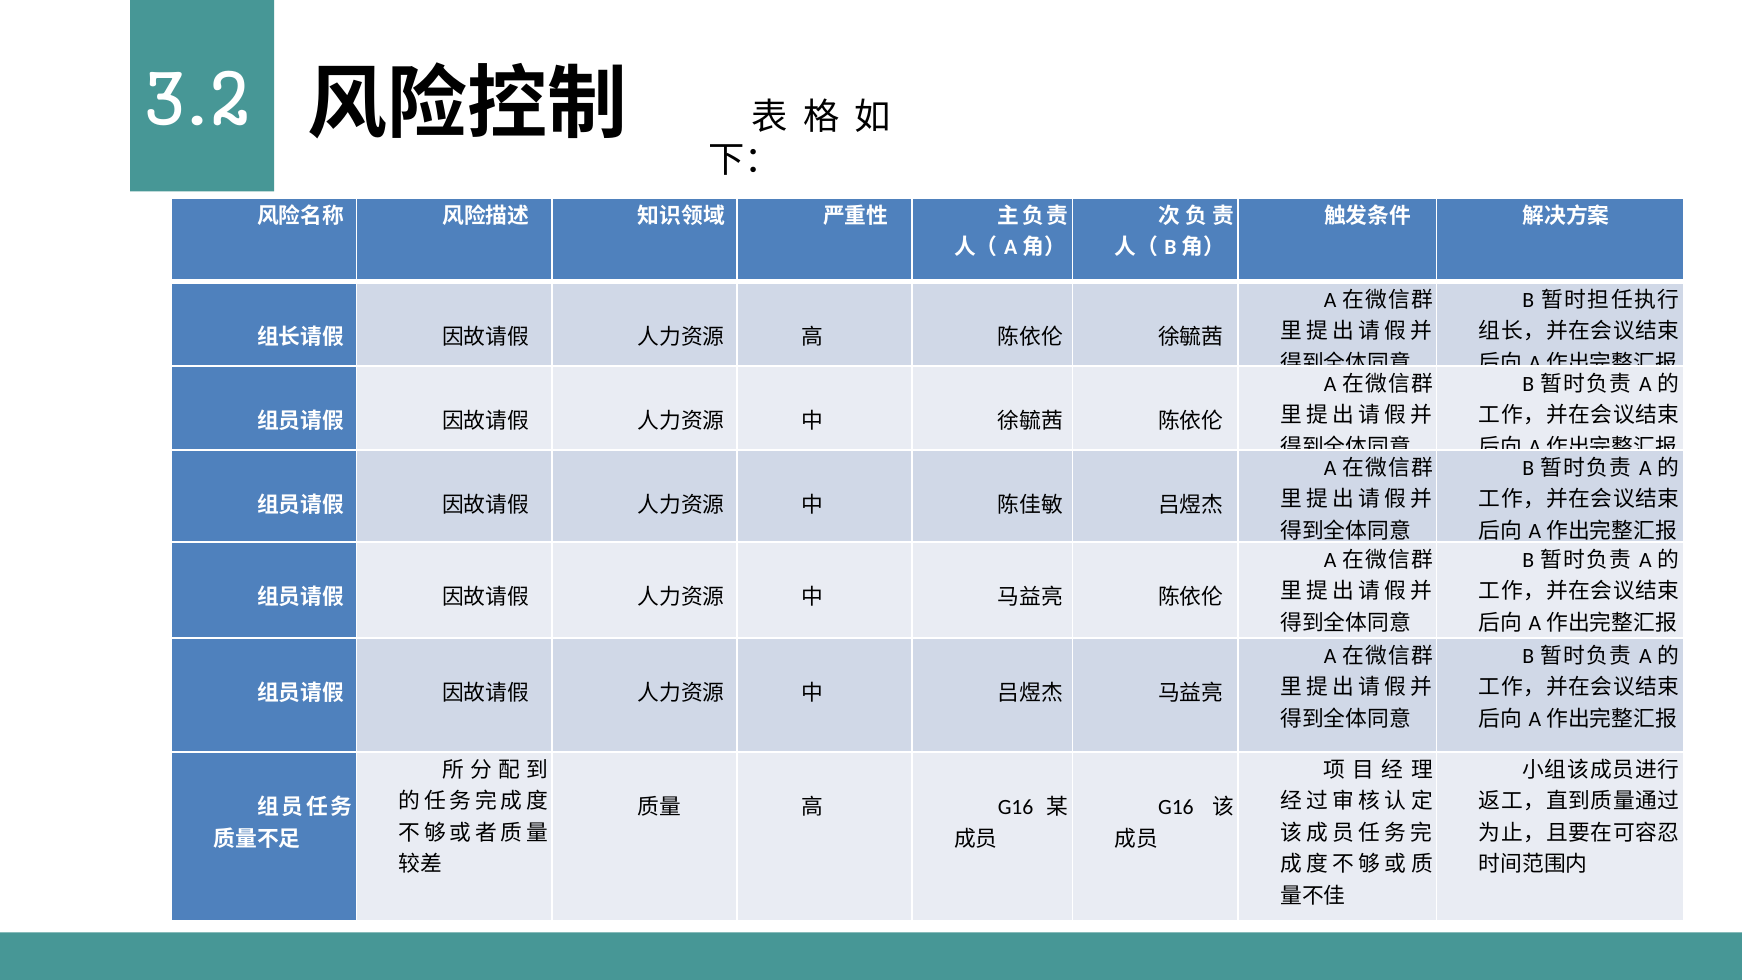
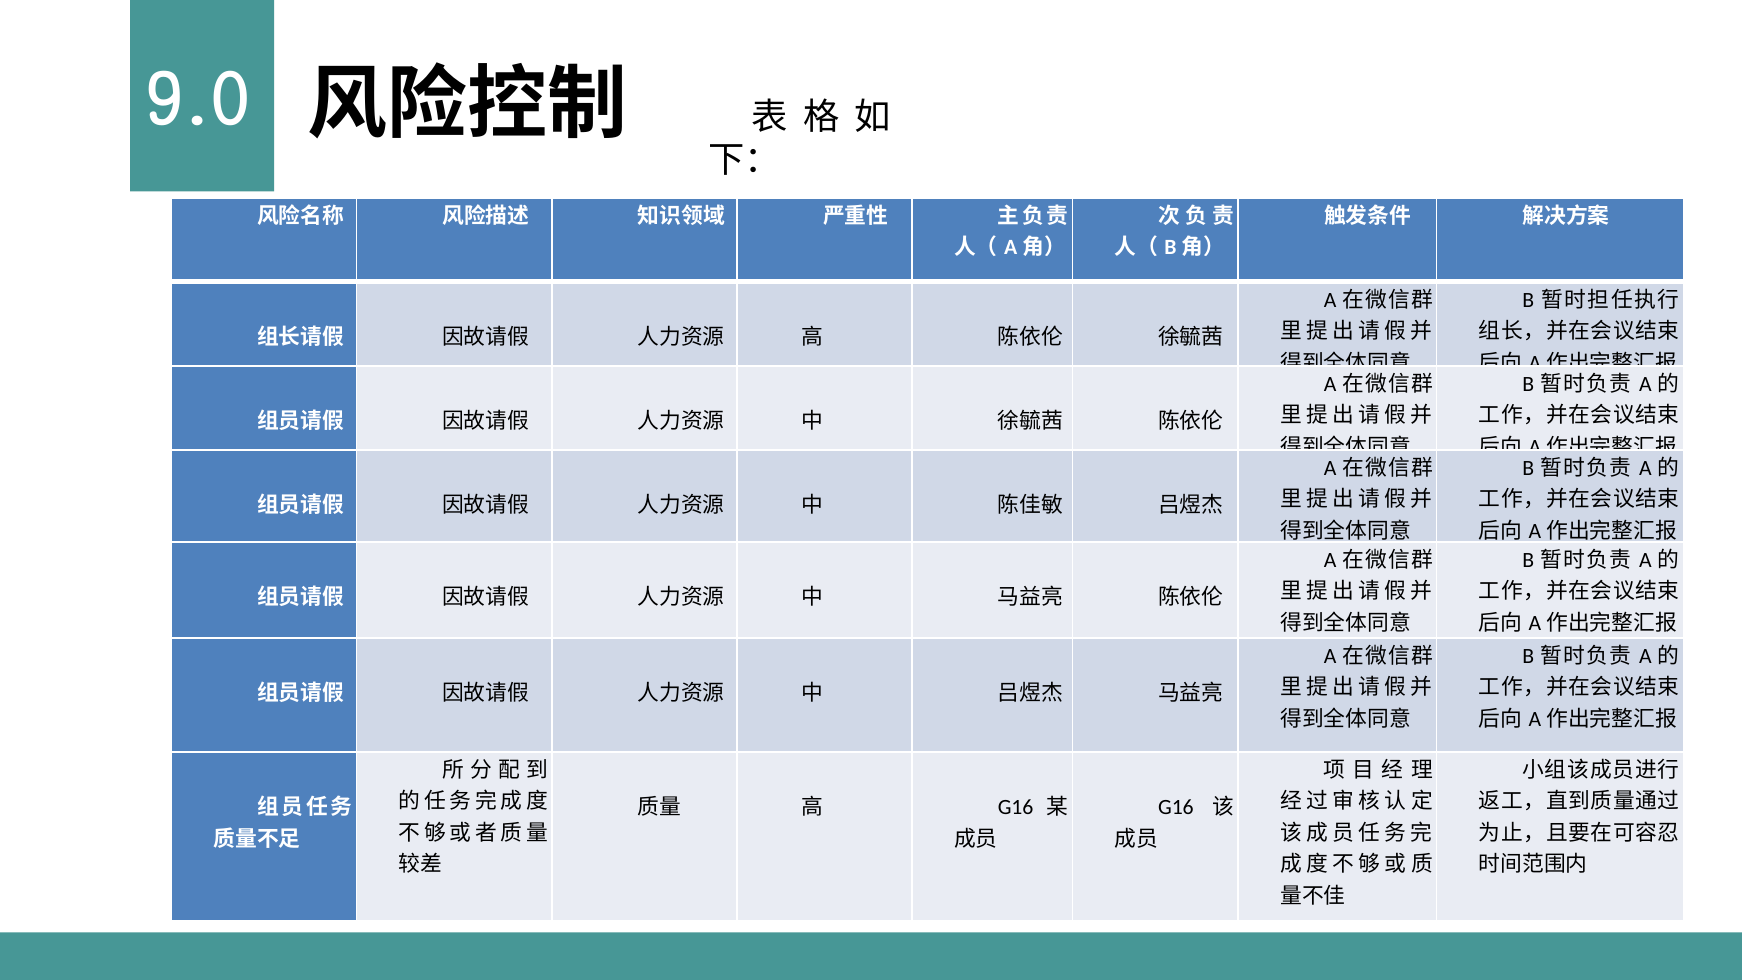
3.2: 3.2 -> 9.0 (198, 100)
